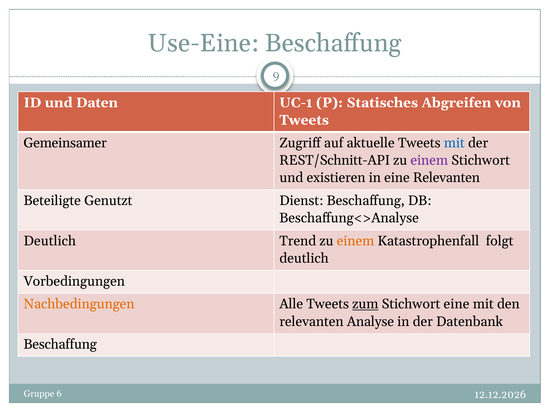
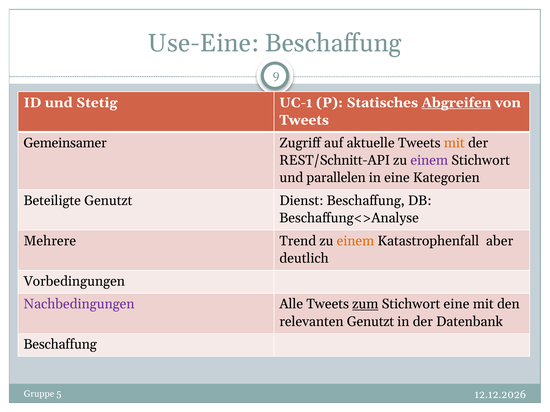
Daten: Daten -> Stetig (97, 103)
Abgreifen underline: none -> present (456, 103)
mit colour: blue -> orange (454, 143)
existieren: existieren -> parallelen (336, 178)
eine Relevanten: Relevanten -> Kategorien (446, 178)
Deutlich: Deutlich -> Mehrere (50, 241)
folgt: folgt -> aber (500, 241)
Nachbedingungen colour: orange -> purple (79, 305)
relevanten Analyse: Analyse -> Genutzt (370, 322)
6: 6 -> 5 (59, 394)
